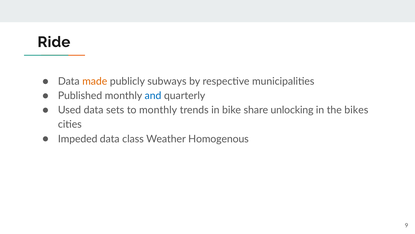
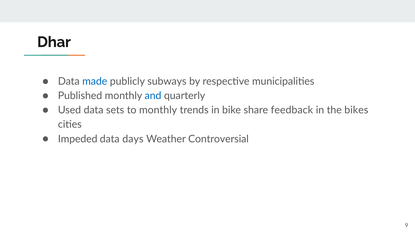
Ride: Ride -> Dhar (54, 42)
made colour: orange -> blue (95, 81)
unlocking: unlocking -> feedback (292, 110)
class: class -> days (133, 139)
Homogenous: Homogenous -> Controversial (218, 139)
